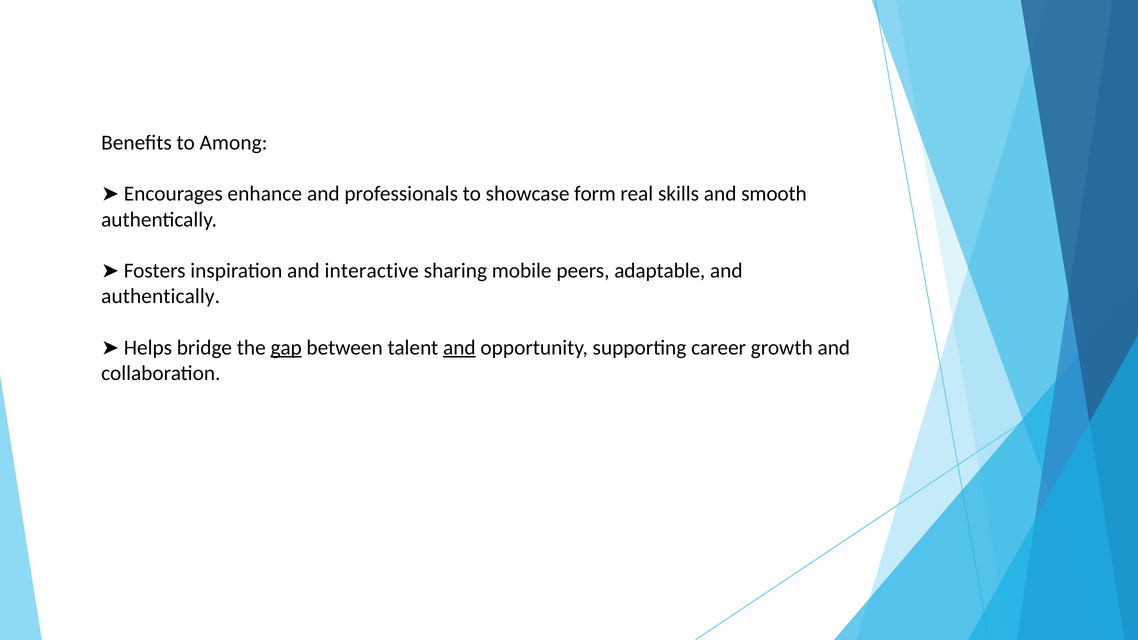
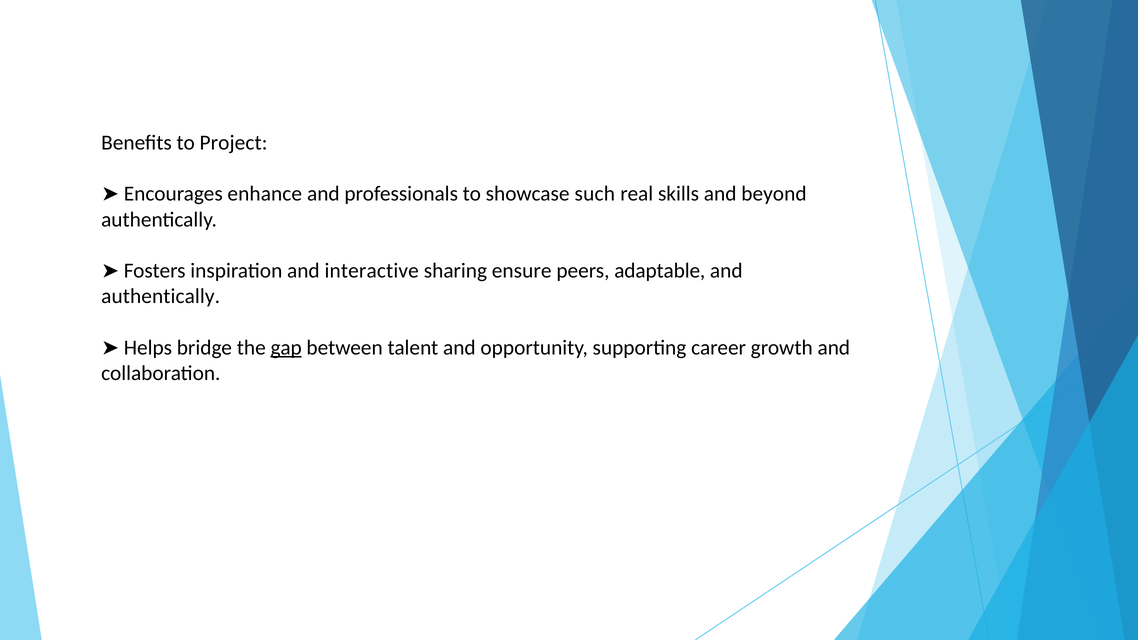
Among: Among -> Project (234, 143)
form: form -> such (595, 194)
smooth: smooth -> beyond (774, 194)
mobile: mobile -> ensure (522, 271)
and underline: present -> none (459, 348)
